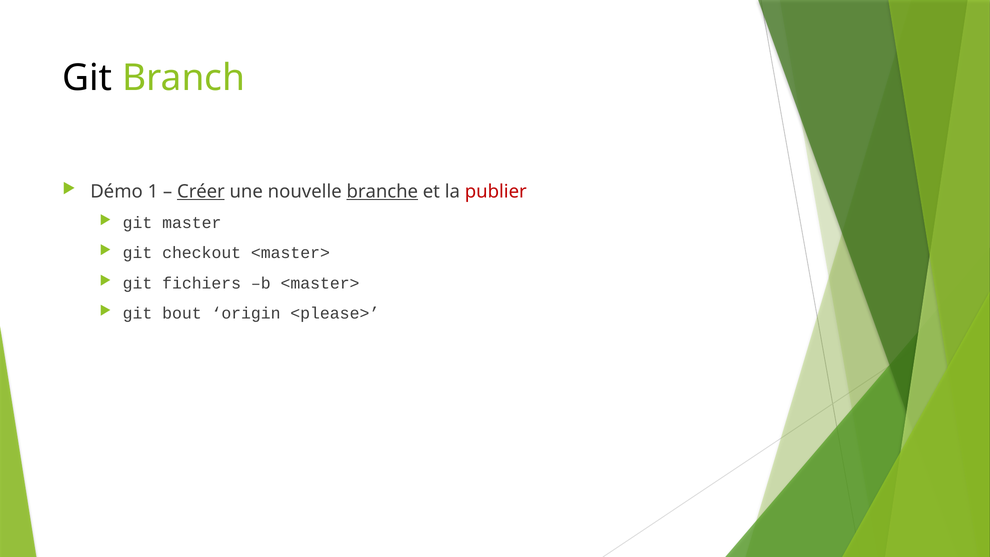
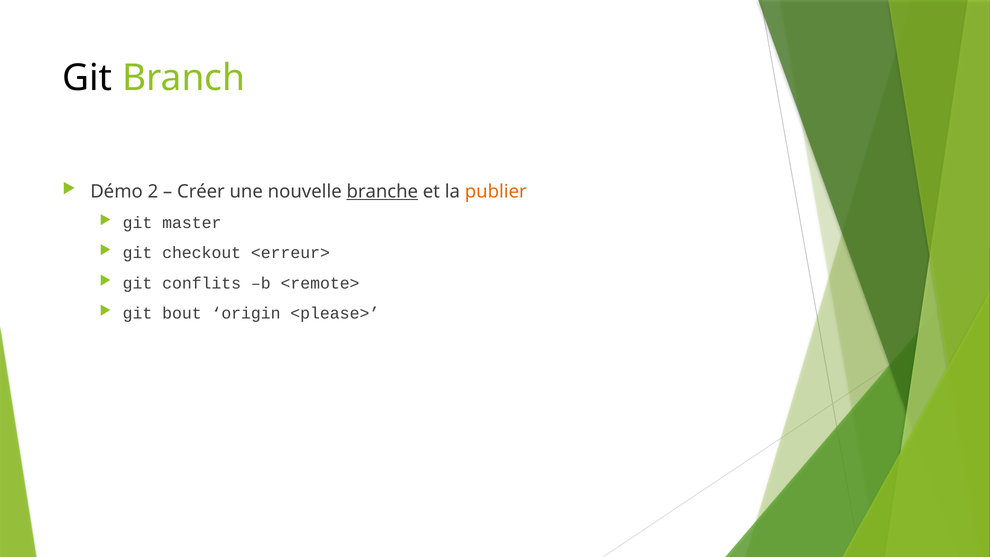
1: 1 -> 2 (153, 192)
Créer underline: present -> none (201, 192)
publier colour: red -> orange (496, 192)
checkout <master>: <master> -> <erreur> (290, 253)
fichiers: fichiers -> conflits (202, 283)
b <master>: <master> -> <remote> (320, 283)
